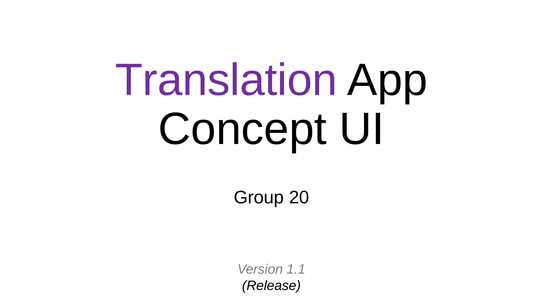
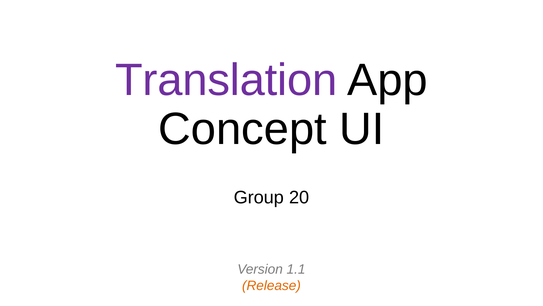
Release colour: black -> orange (271, 285)
